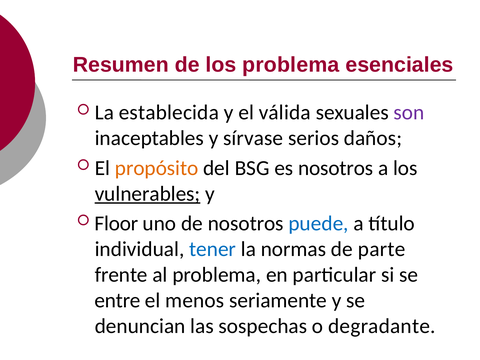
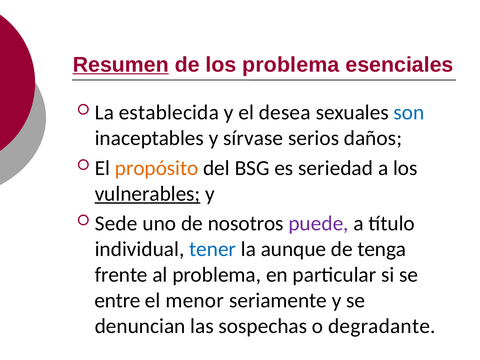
Resumen underline: none -> present (121, 65)
válida: válida -> desea (285, 113)
son colour: purple -> blue (409, 113)
es nosotros: nosotros -> seriedad (336, 168)
Floor: Floor -> Sede (116, 224)
puede colour: blue -> purple (319, 224)
normas: normas -> aunque (293, 249)
parte: parte -> tenga (382, 249)
menos: menos -> menor (195, 300)
